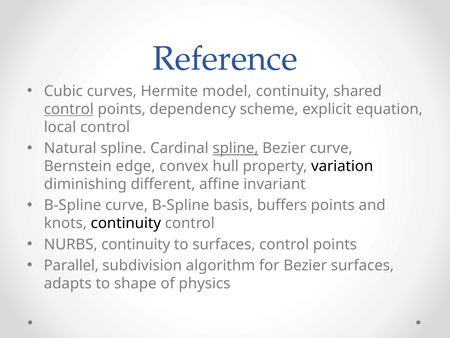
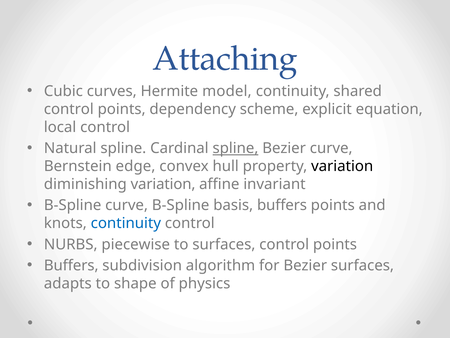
Reference: Reference -> Attaching (225, 59)
control underline: present -> none (69, 109)
diminishing different: different -> variation (163, 184)
continuity colour: black -> blue (126, 223)
NURBS continuity: continuity -> piecewise (136, 244)
Parallel: Parallel -> Buffers (71, 265)
